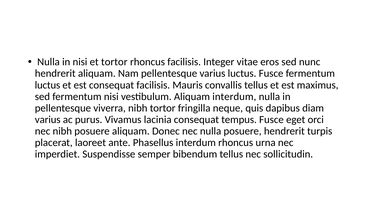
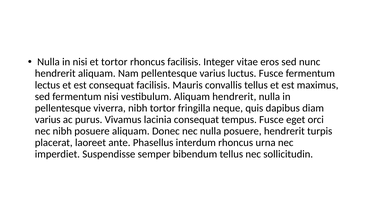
luctus: luctus -> lectus (47, 85)
Aliquam interdum: interdum -> hendrerit (234, 97)
